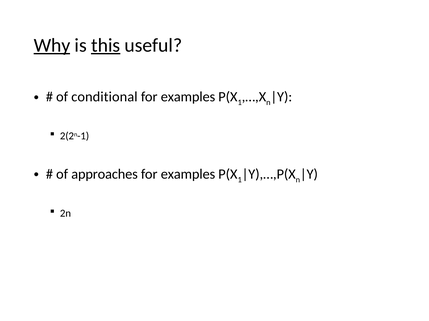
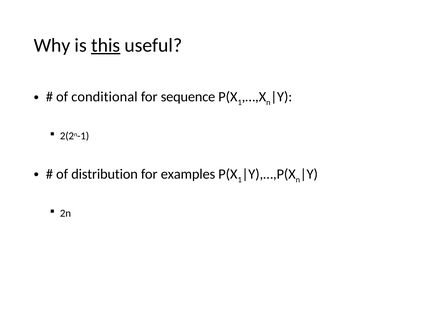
Why underline: present -> none (52, 45)
examples: examples -> sequence (188, 97)
approaches: approaches -> distribution (105, 175)
